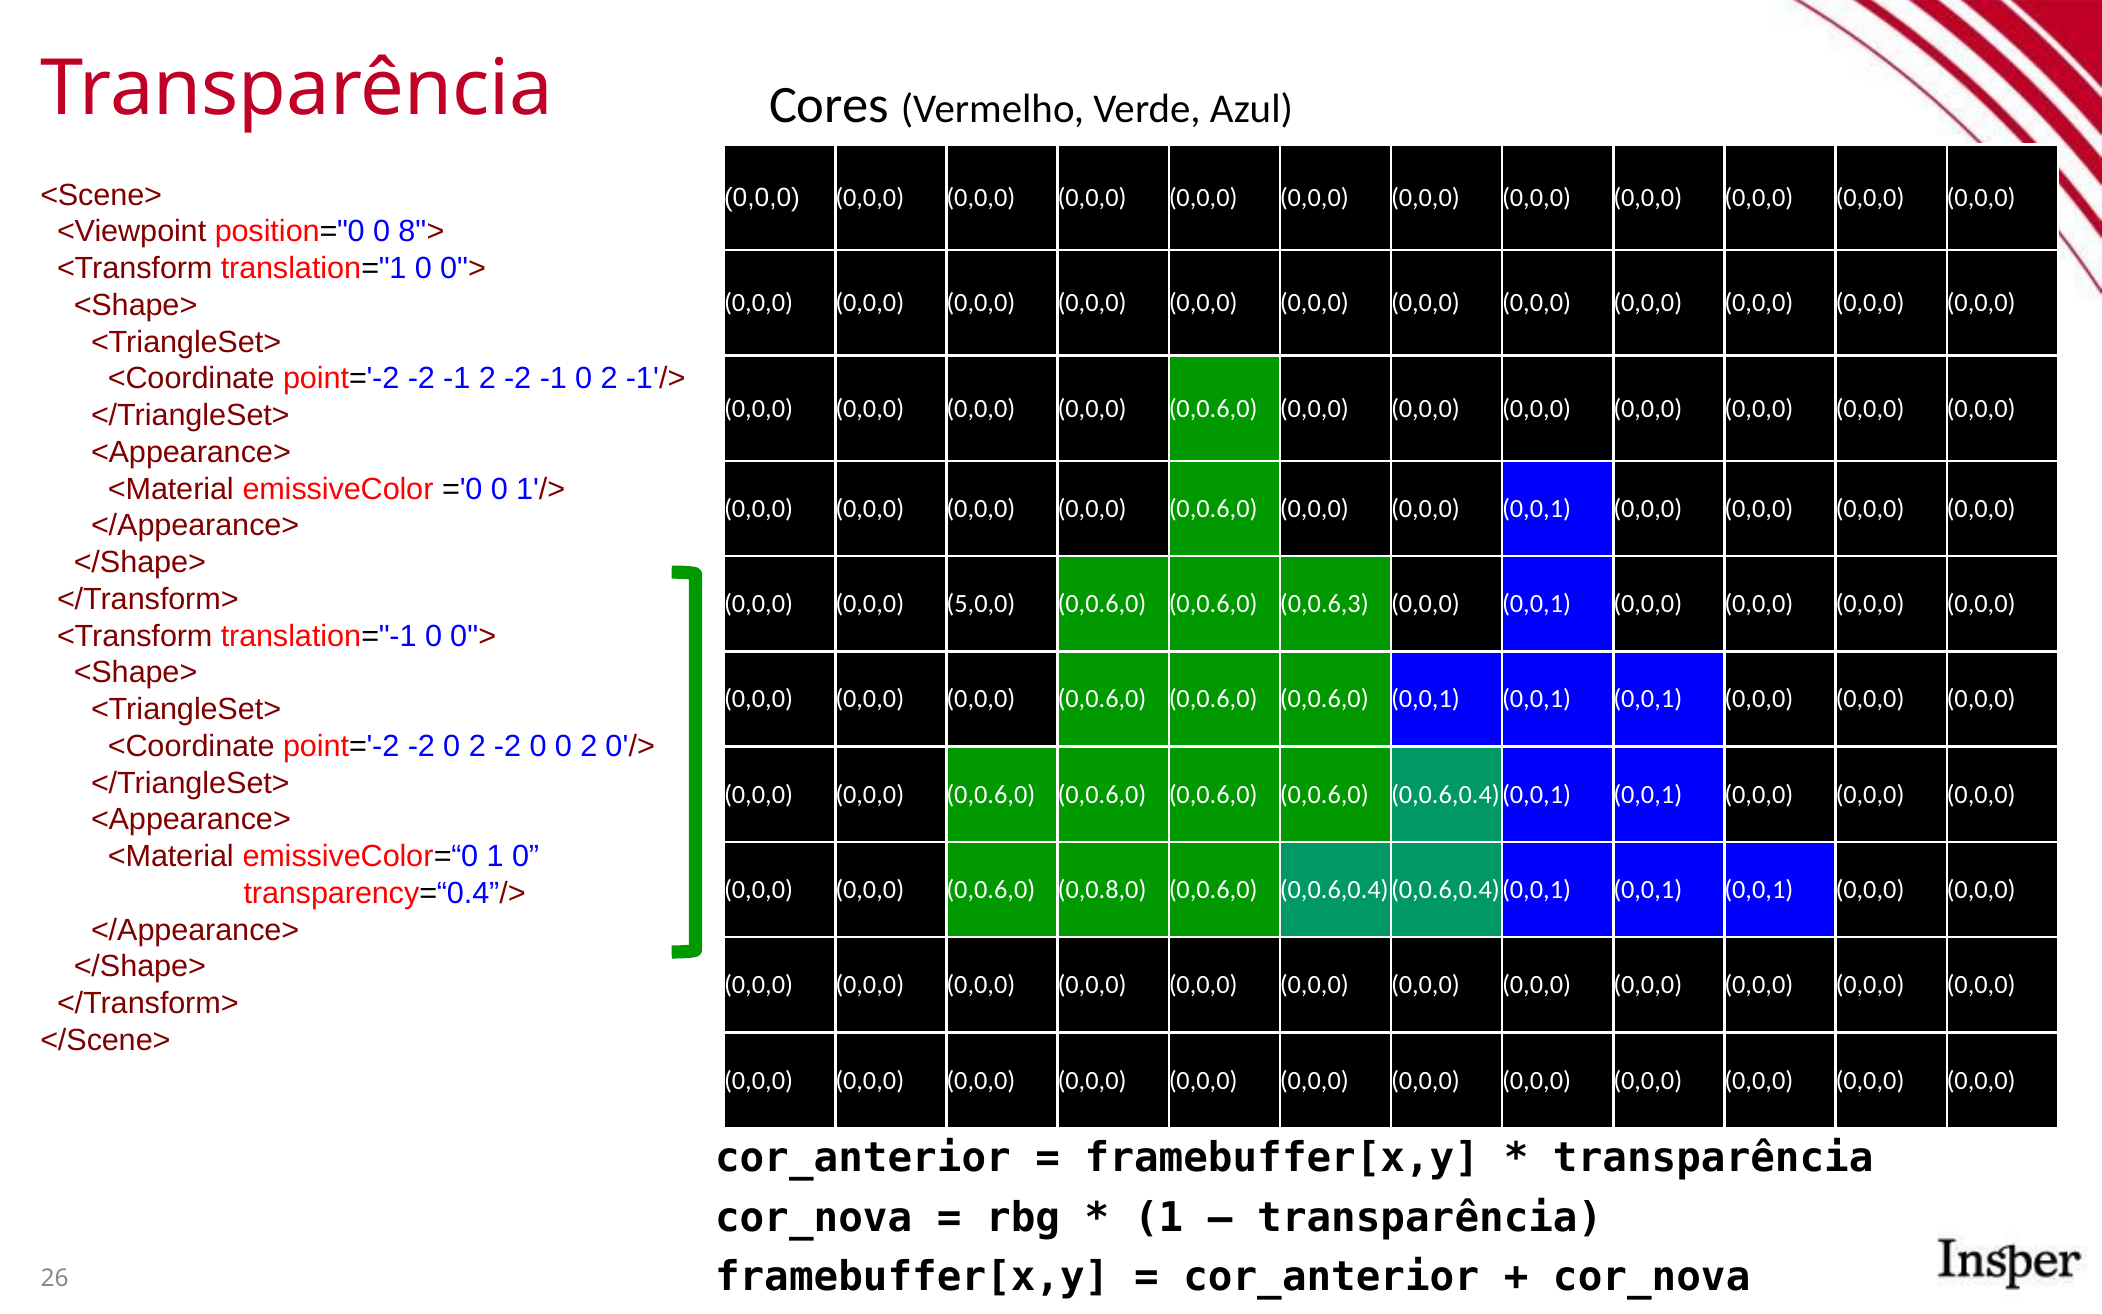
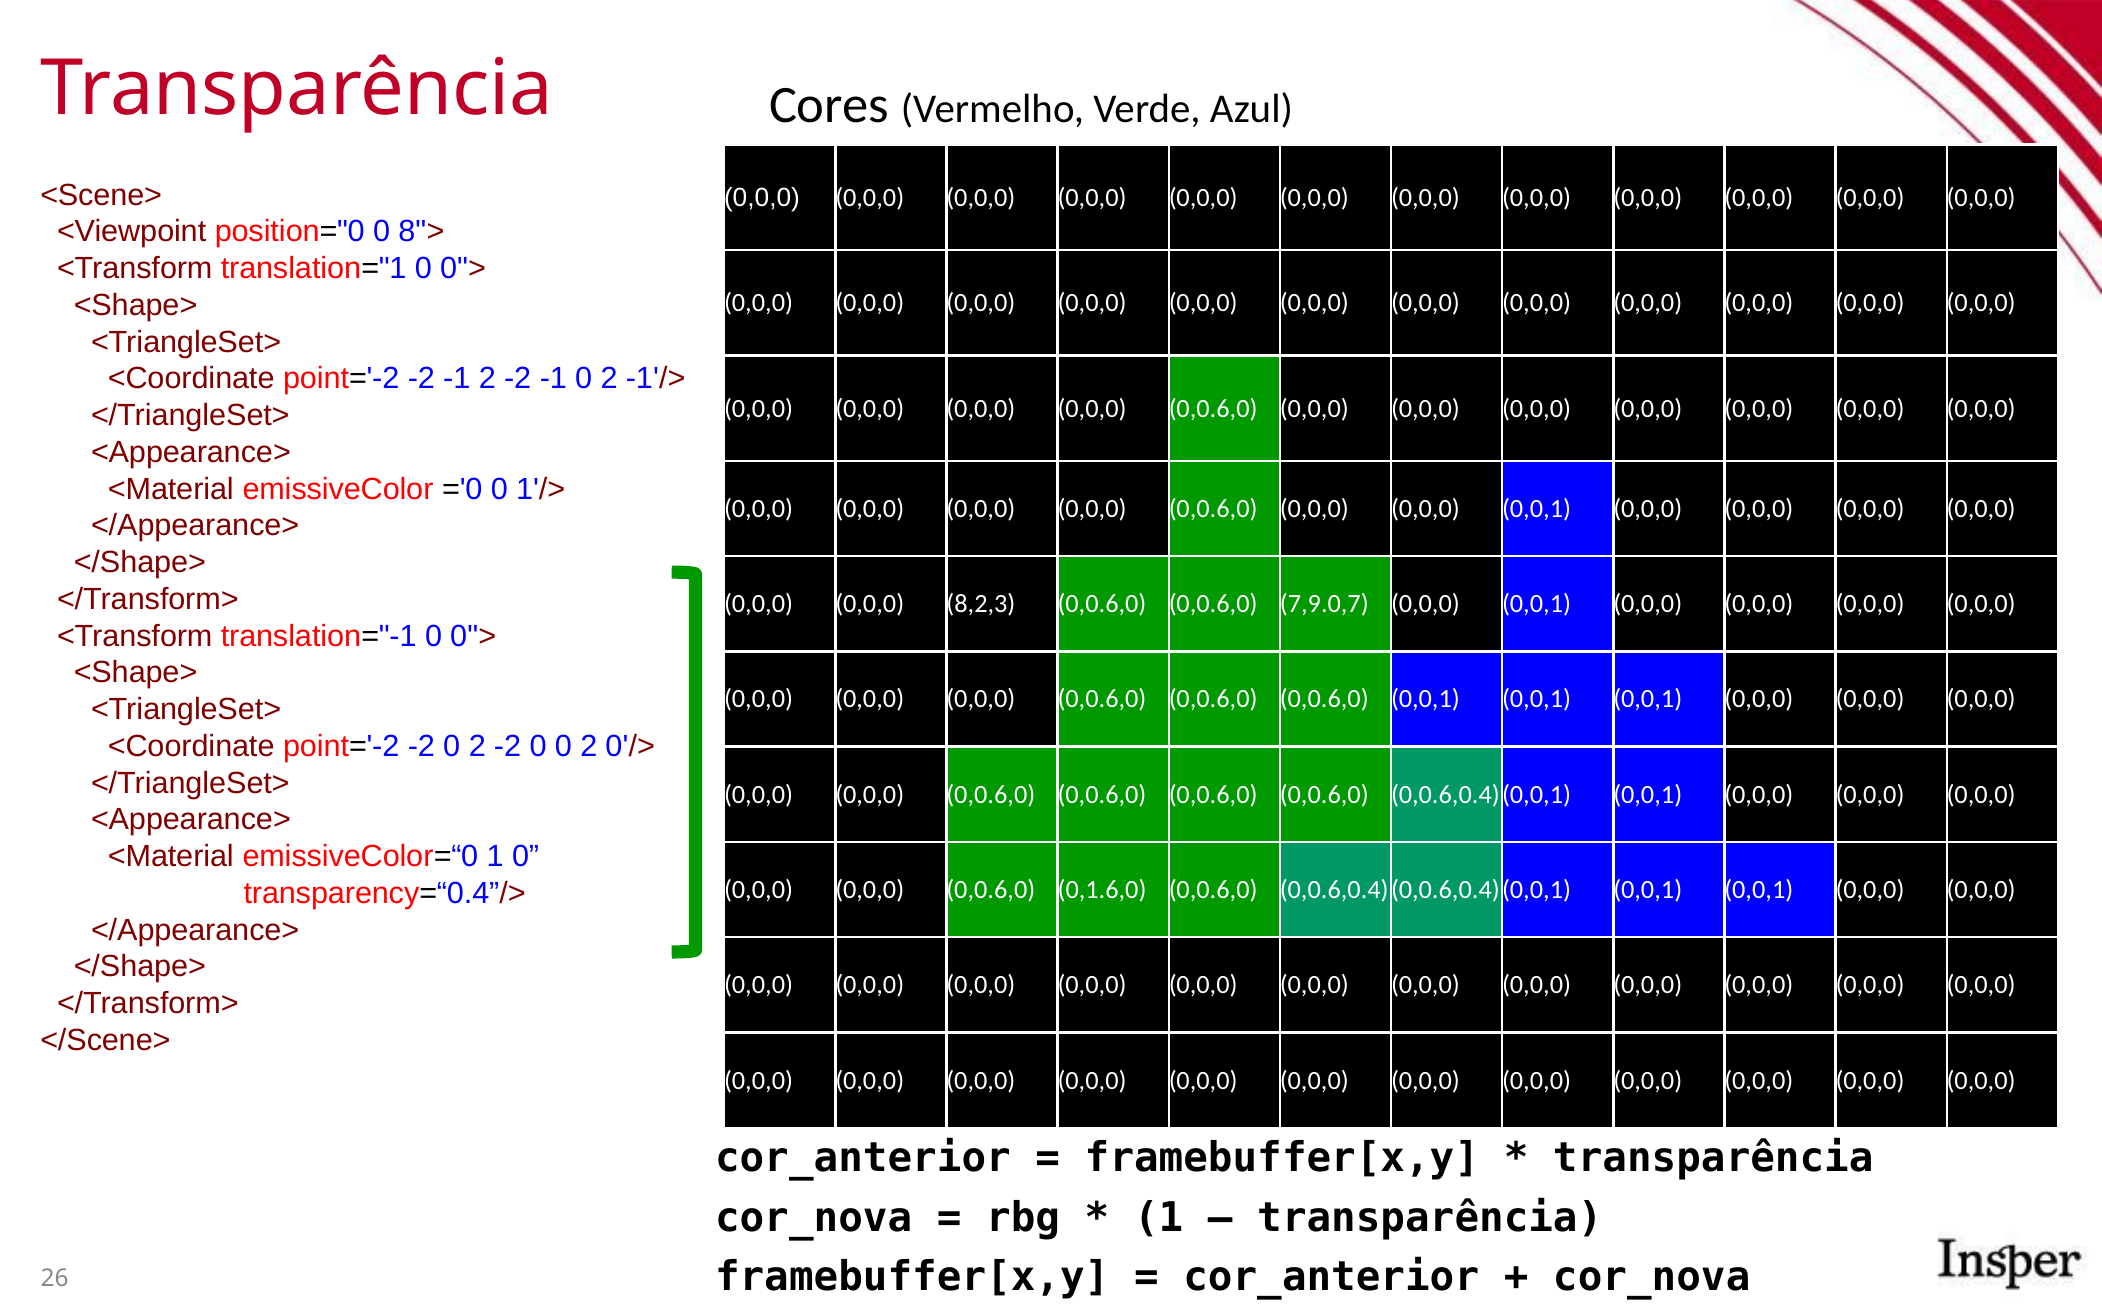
5,0,0: 5,0,0 -> 8,2,3 (981, 604)
0,0.6,3: 0,0.6,3 -> 7,9.0,7 (1324, 604)
0,0.8,0: 0,0.8,0 -> 0,1.6,0 (1102, 890)
